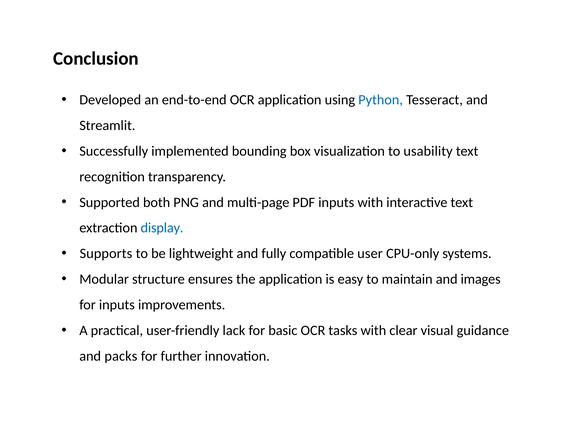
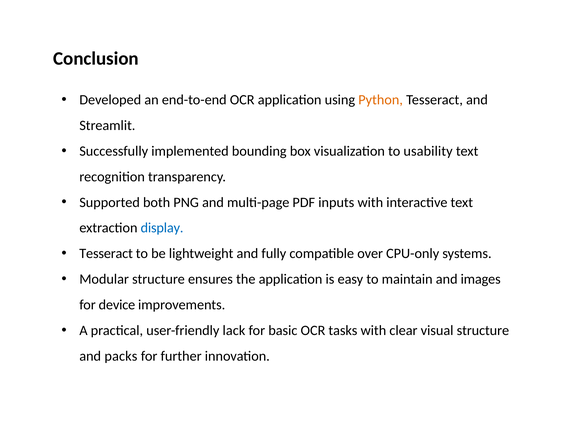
Python colour: blue -> orange (381, 100)
Supports: Supports -> Tesseract (106, 253)
user: user -> over (370, 253)
for inputs: inputs -> device (117, 305)
visual guidance: guidance -> structure (483, 330)
